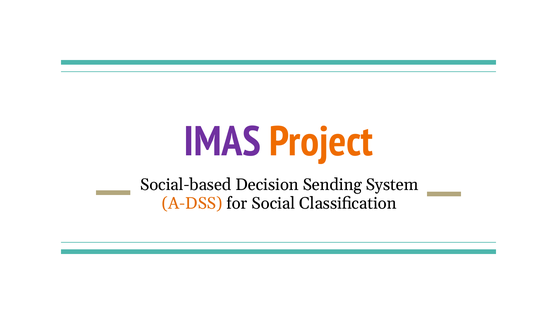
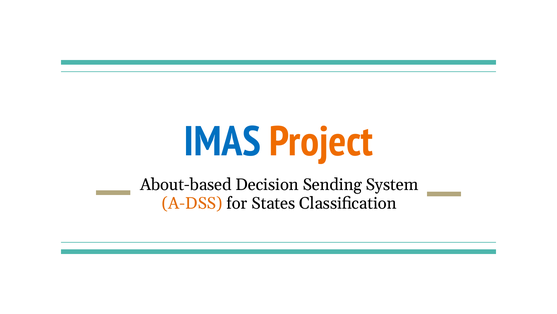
IMAS colour: purple -> blue (222, 141)
Social-based: Social-based -> About-based (186, 184)
Social: Social -> States (273, 203)
